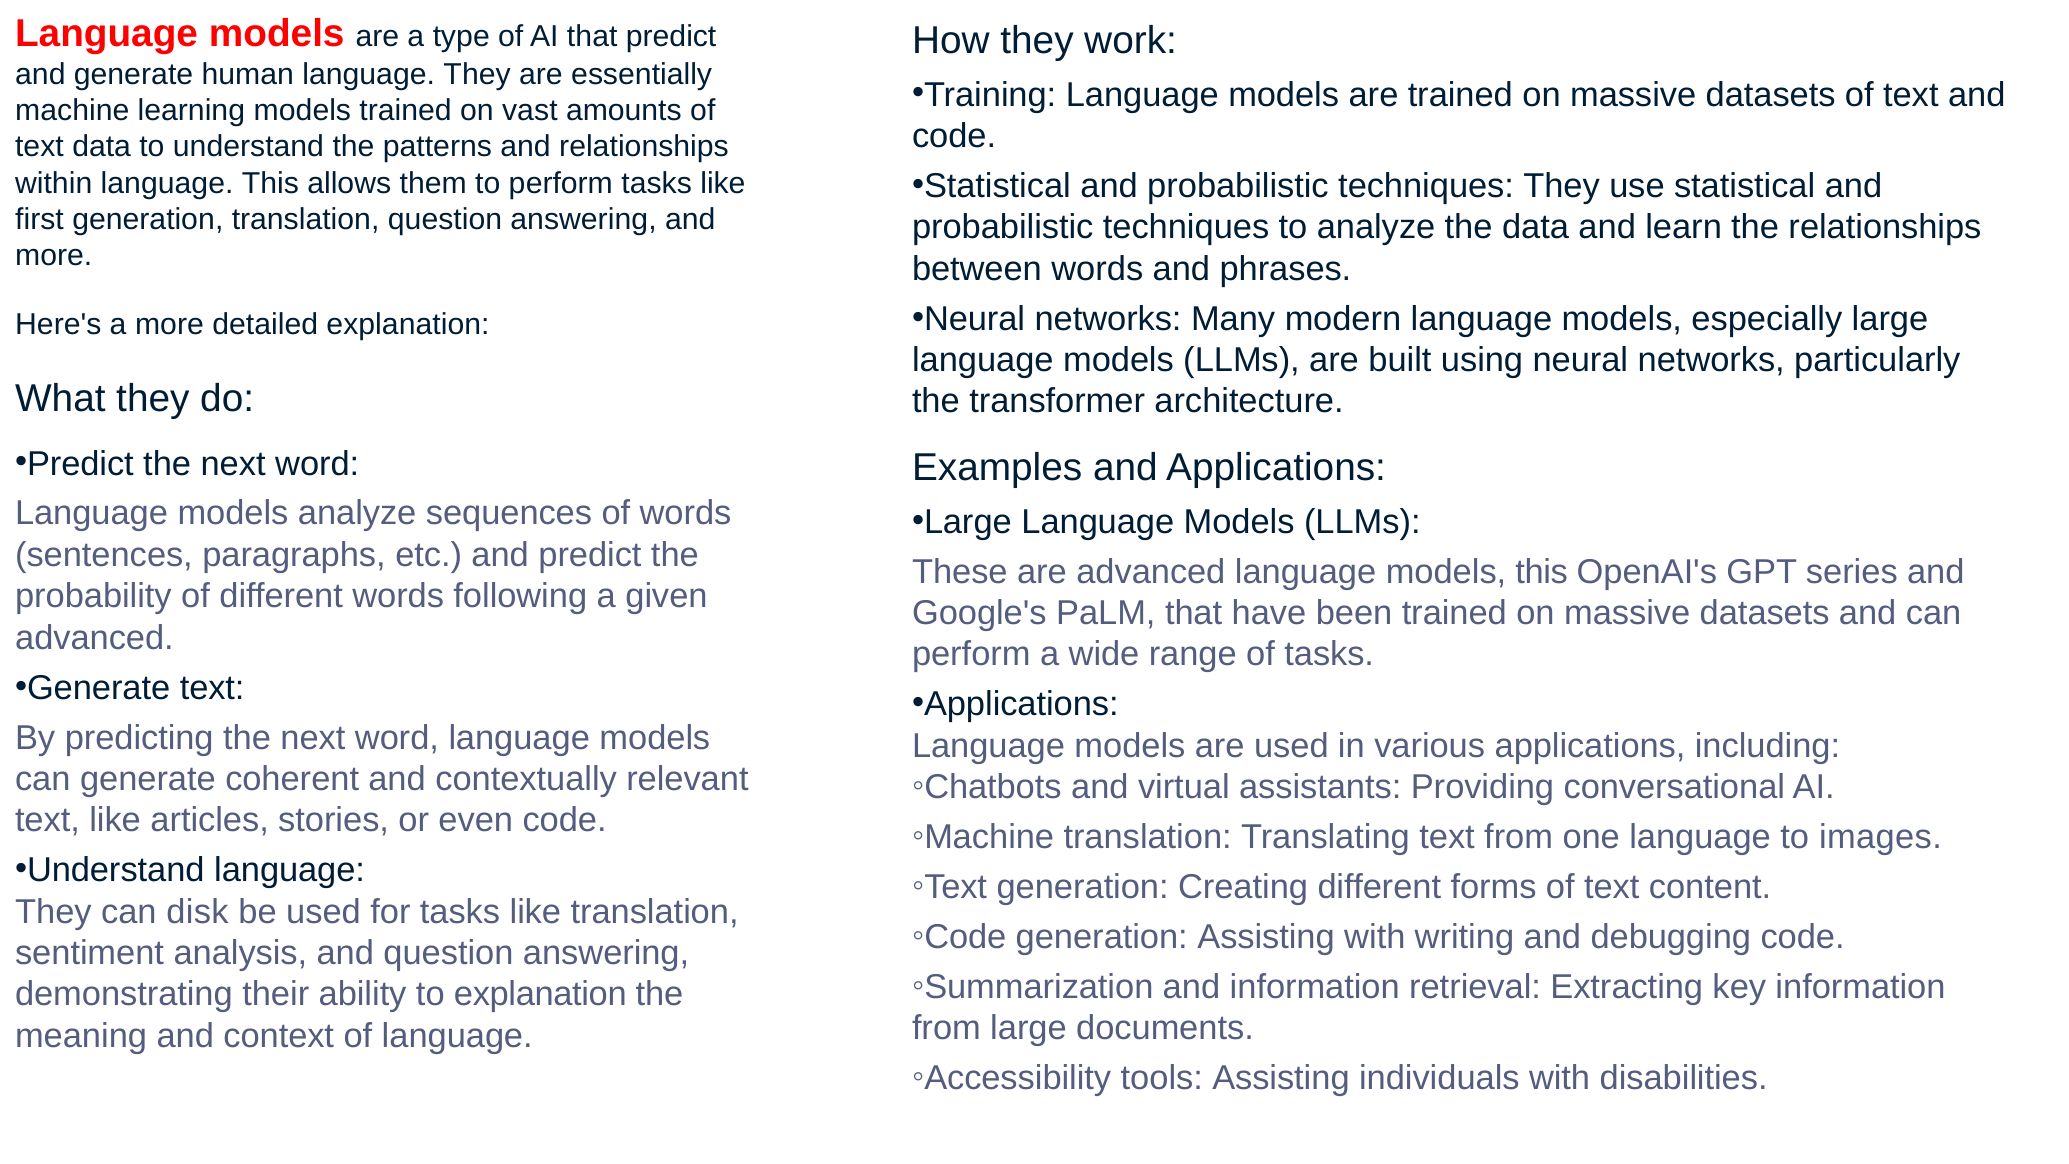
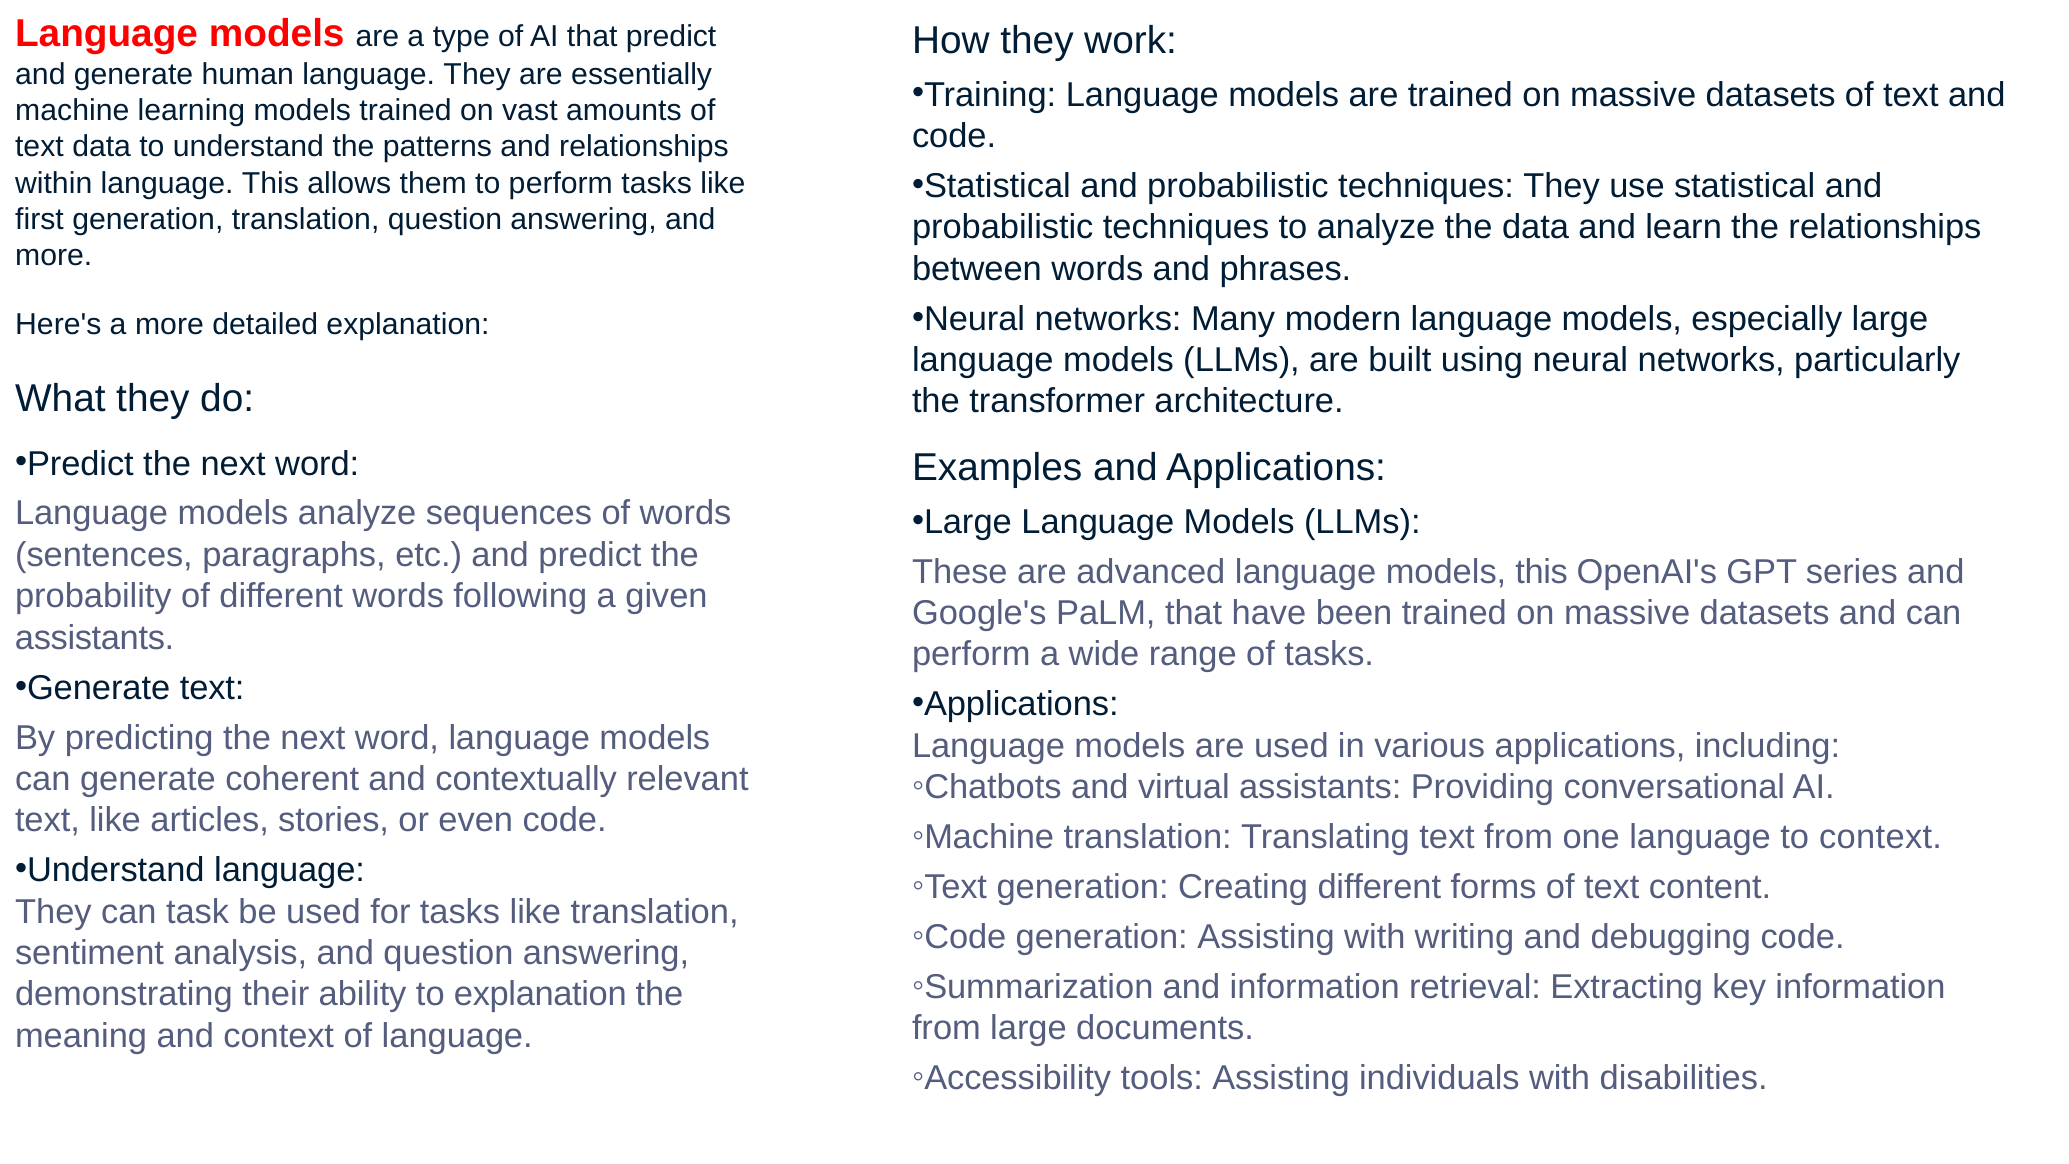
advanced: advanced -> assistants (95, 638)
to images: images -> context (1881, 837)
disk: disk -> task (198, 912)
